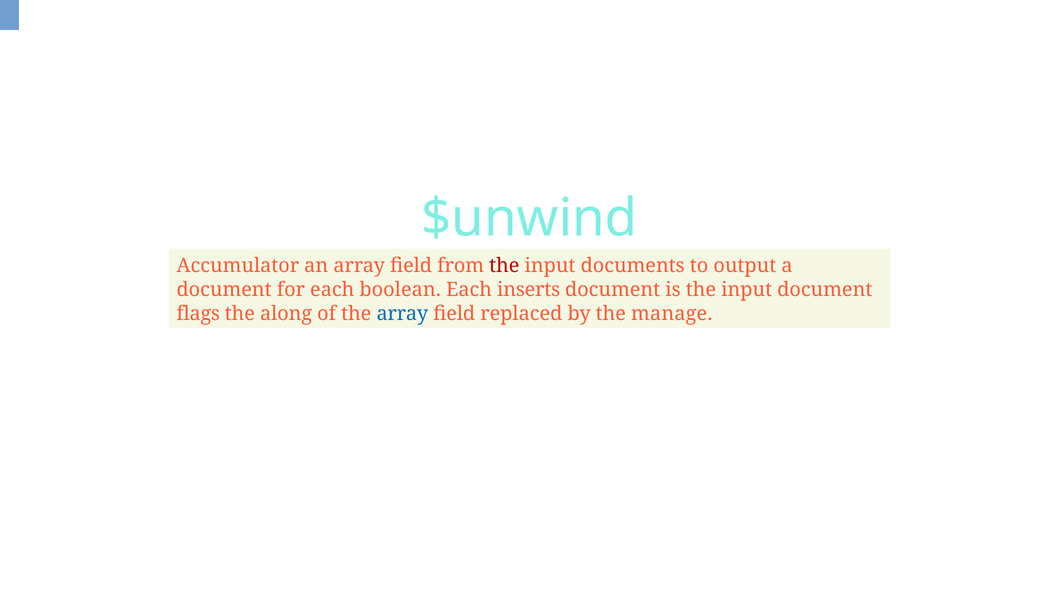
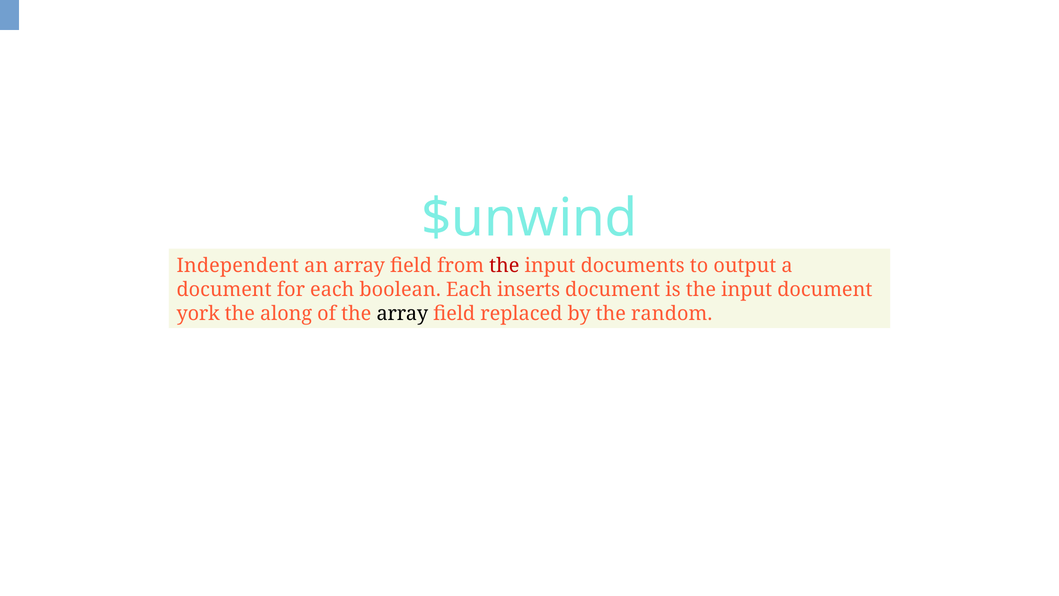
Accumulator: Accumulator -> Independent (238, 266)
flags: flags -> york (198, 313)
array colour: blue -> black (402, 313)
manage: manage -> random (672, 313)
